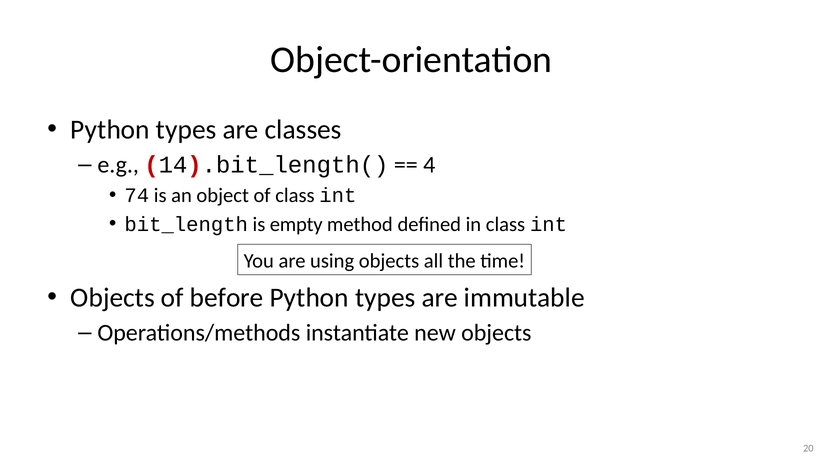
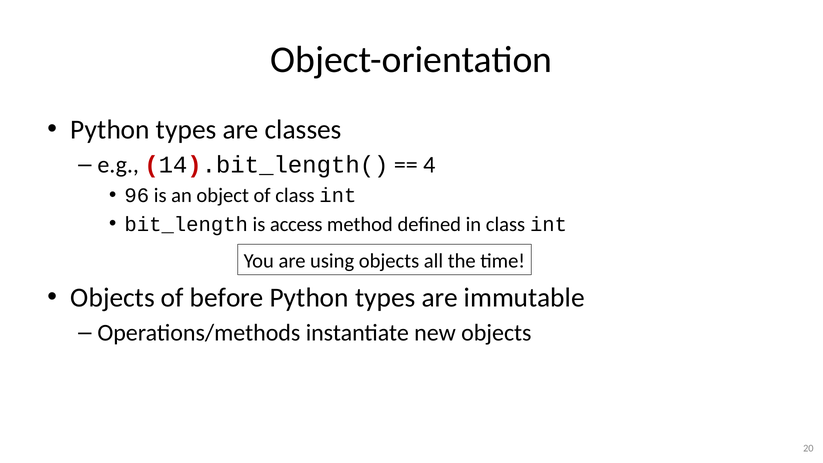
74: 74 -> 96 (137, 196)
empty: empty -> access (296, 224)
